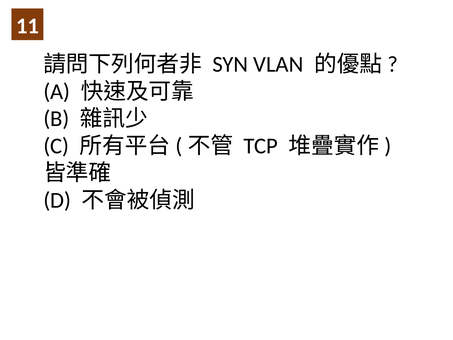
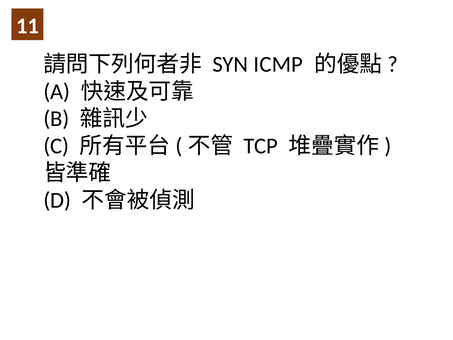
VLAN: VLAN -> ICMP (278, 64)
